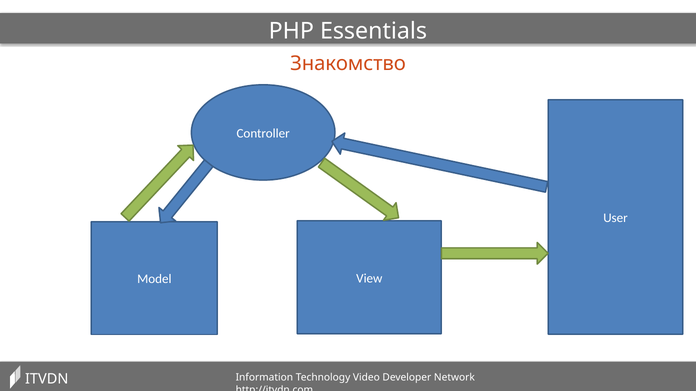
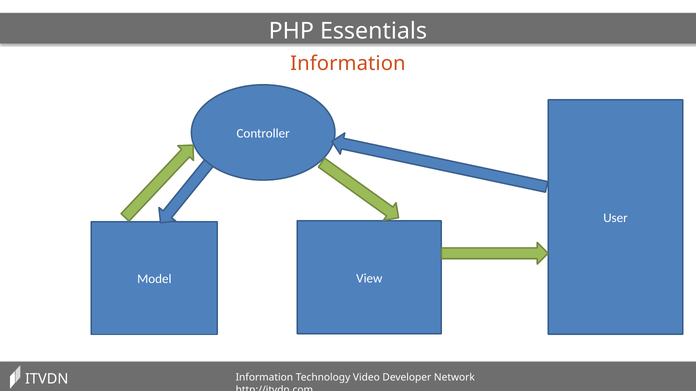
Знакомство: Знакомство -> Information (348, 64)
